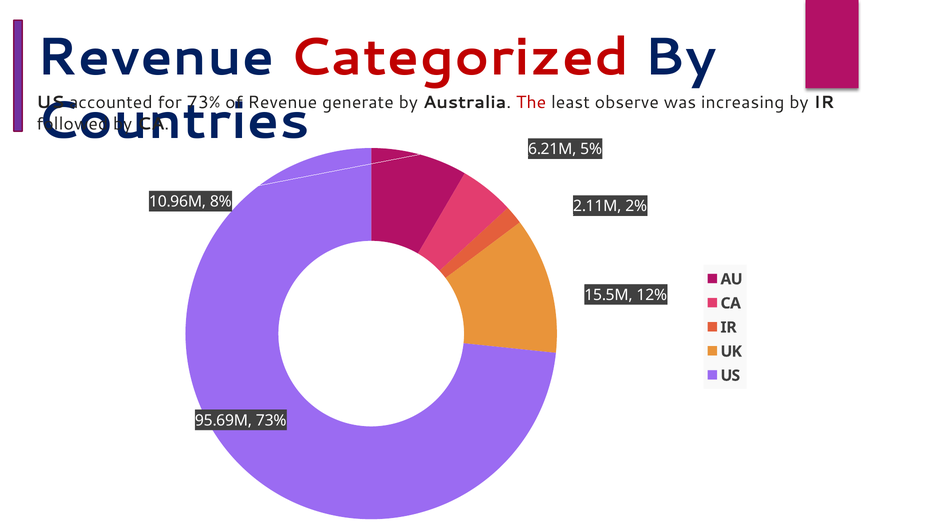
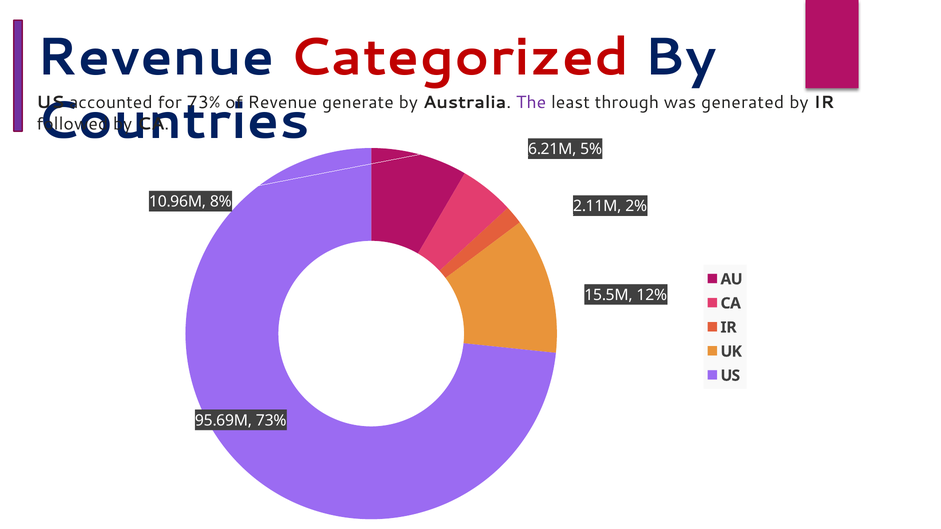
The colour: red -> purple (531, 103)
observe: observe -> through (627, 103)
increasing: increasing -> generated (743, 103)
